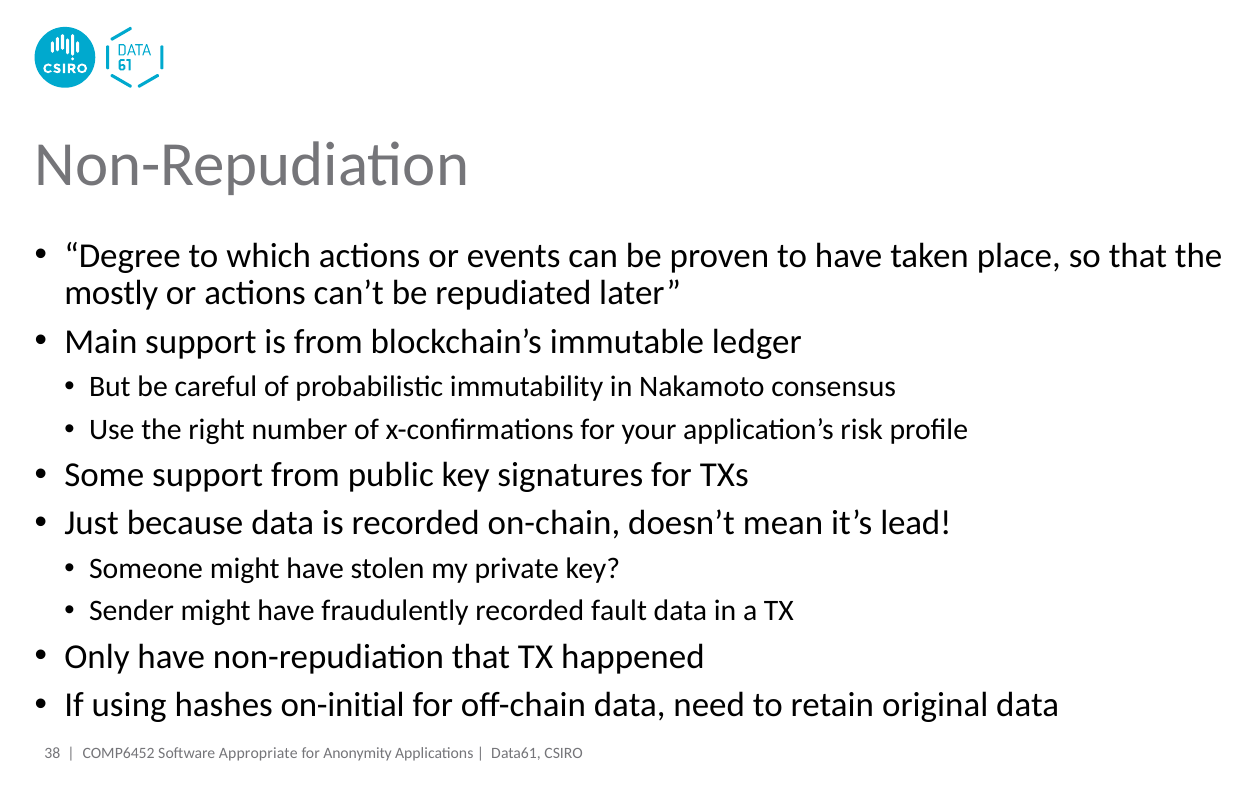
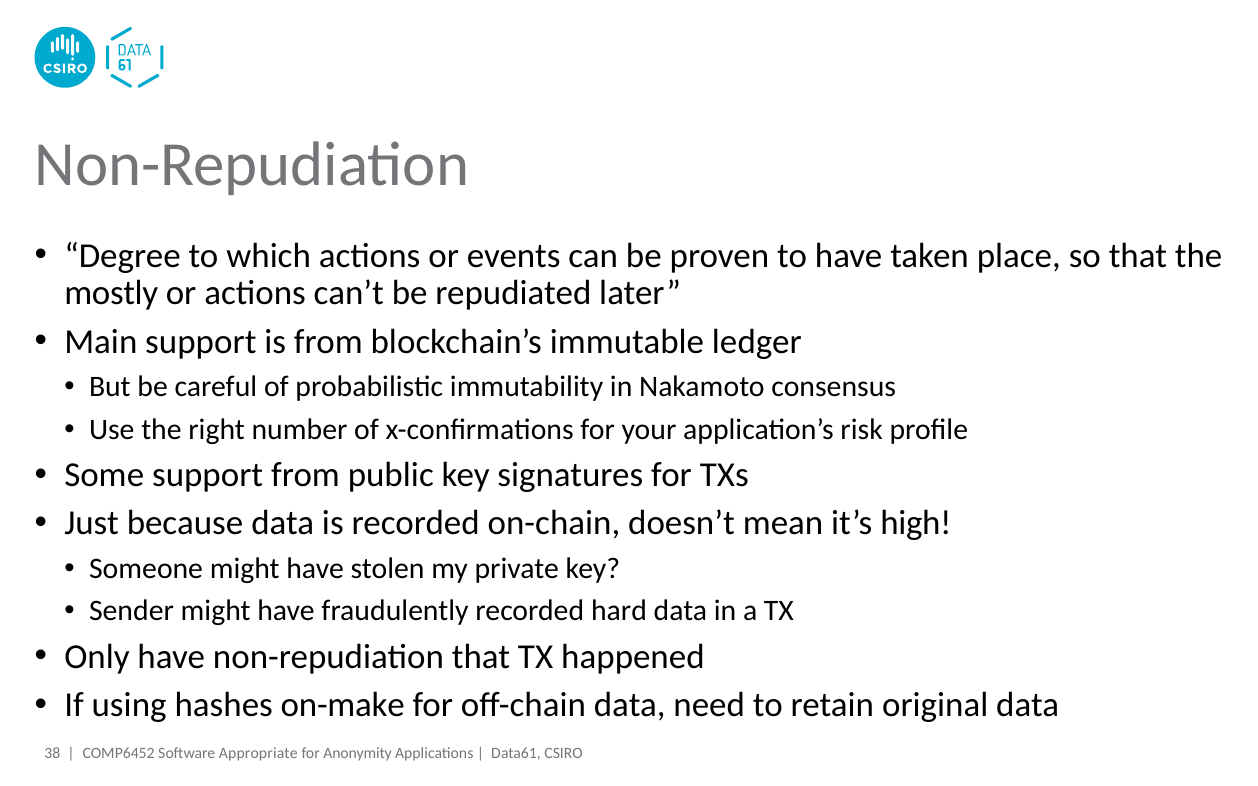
lead: lead -> high (916, 523)
fault: fault -> hard (619, 611)
on-initial: on-initial -> on-make (343, 705)
